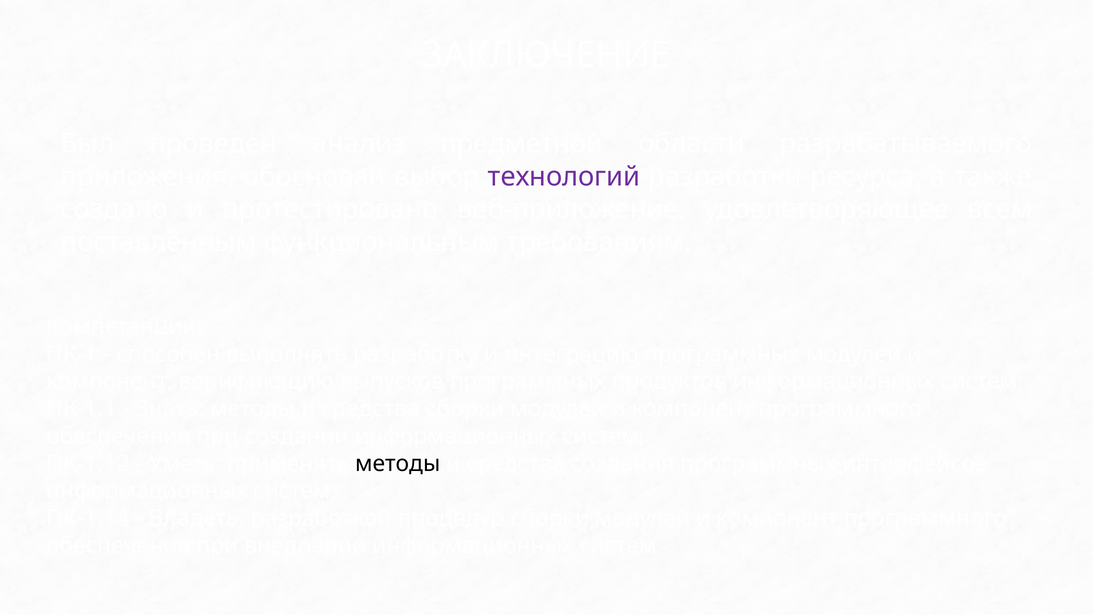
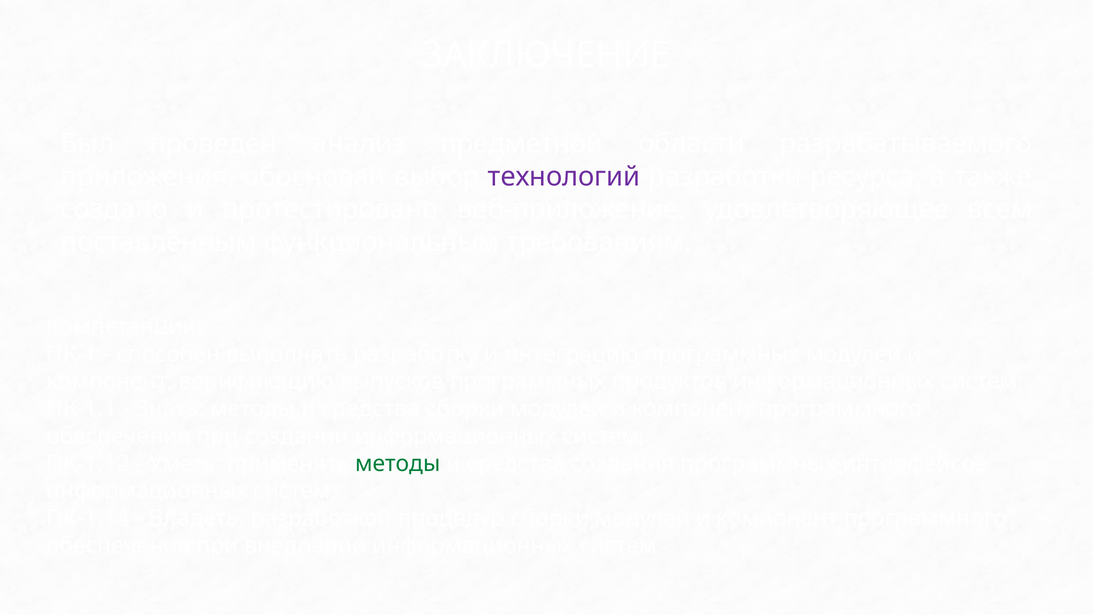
методы colour: black -> green (398, 463)
